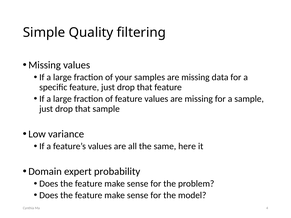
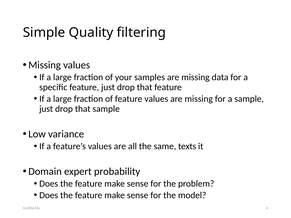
here: here -> texts (187, 146)
